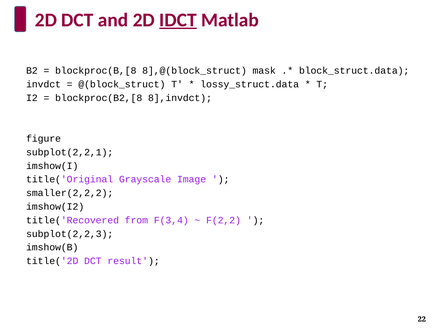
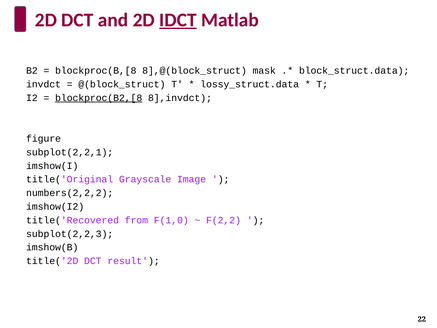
blockproc(B2,[8 underline: none -> present (99, 98)
smaller(2,2,2: smaller(2,2,2 -> numbers(2,2,2 (70, 193)
F(3,4: F(3,4 -> F(1,0 (171, 220)
